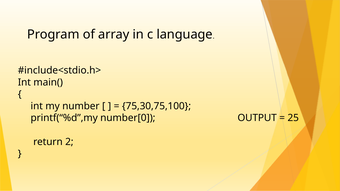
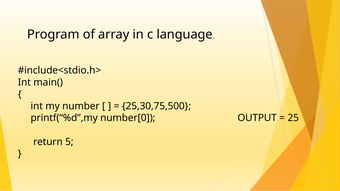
75,30,75,100: 75,30,75,100 -> 25,30,75,500 (157, 106)
2: 2 -> 5 (69, 142)
